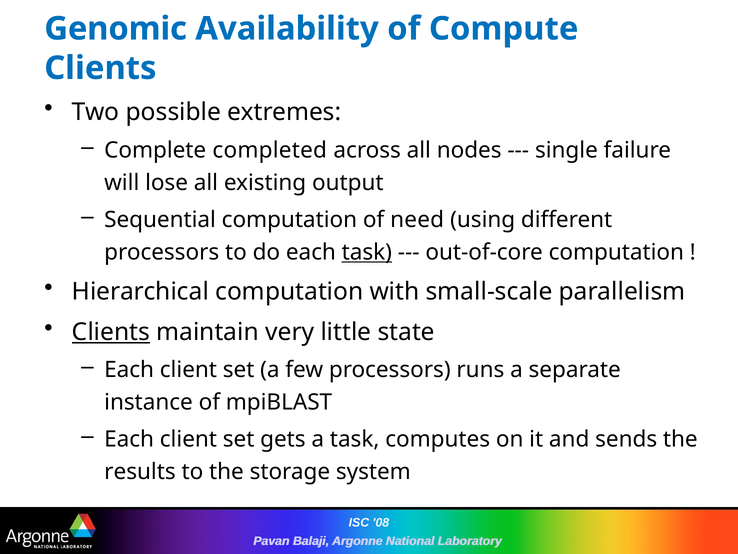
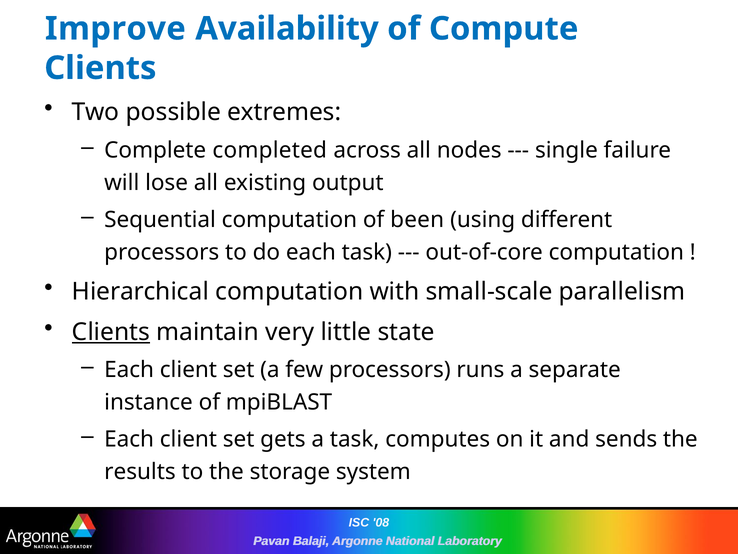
Genomic: Genomic -> Improve (115, 29)
need: need -> been (417, 220)
task underline: present -> none (367, 252)
